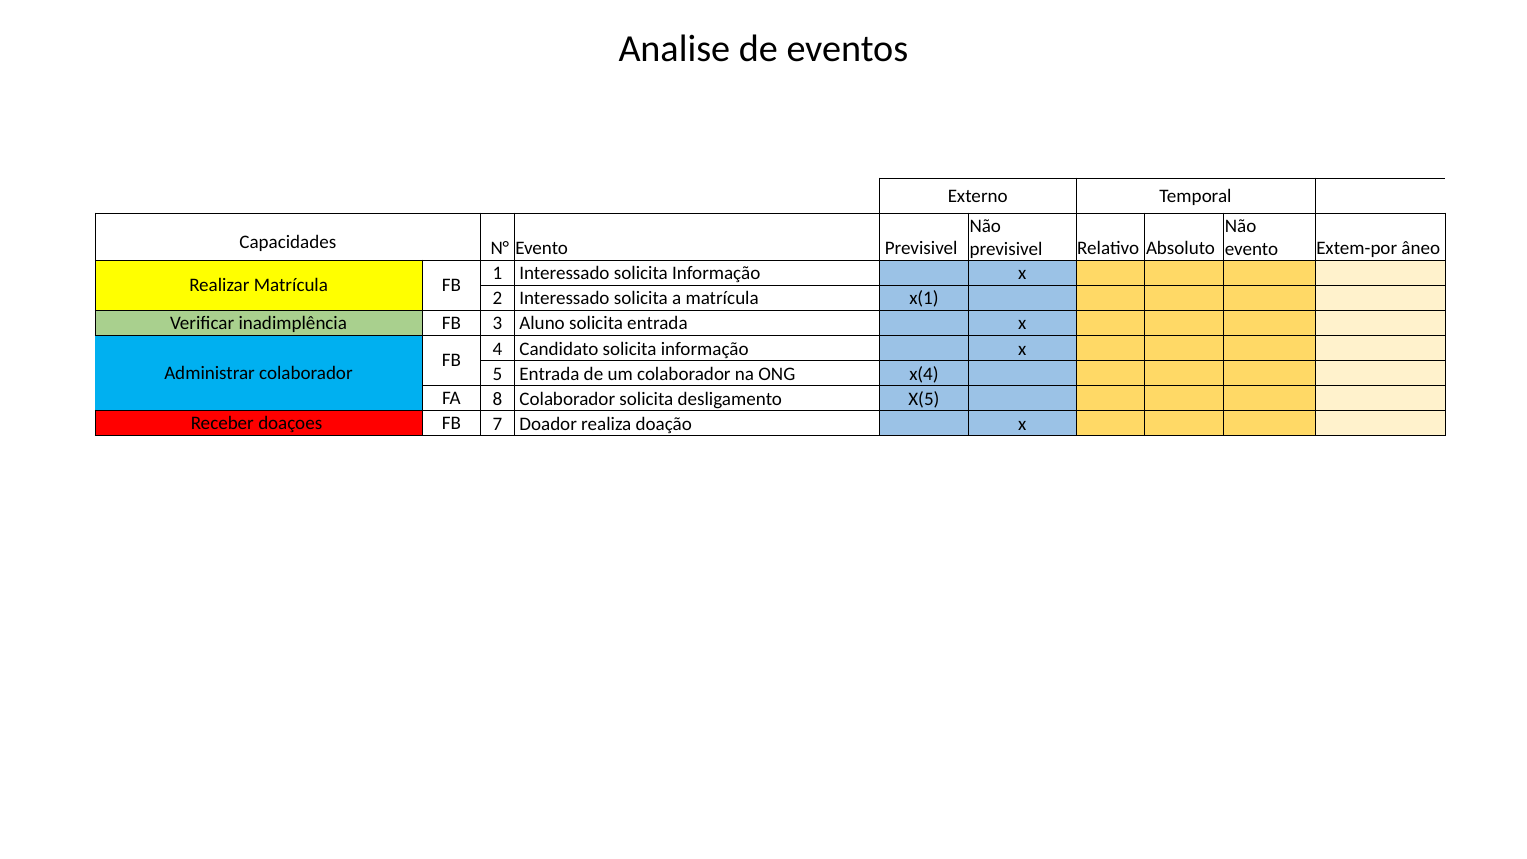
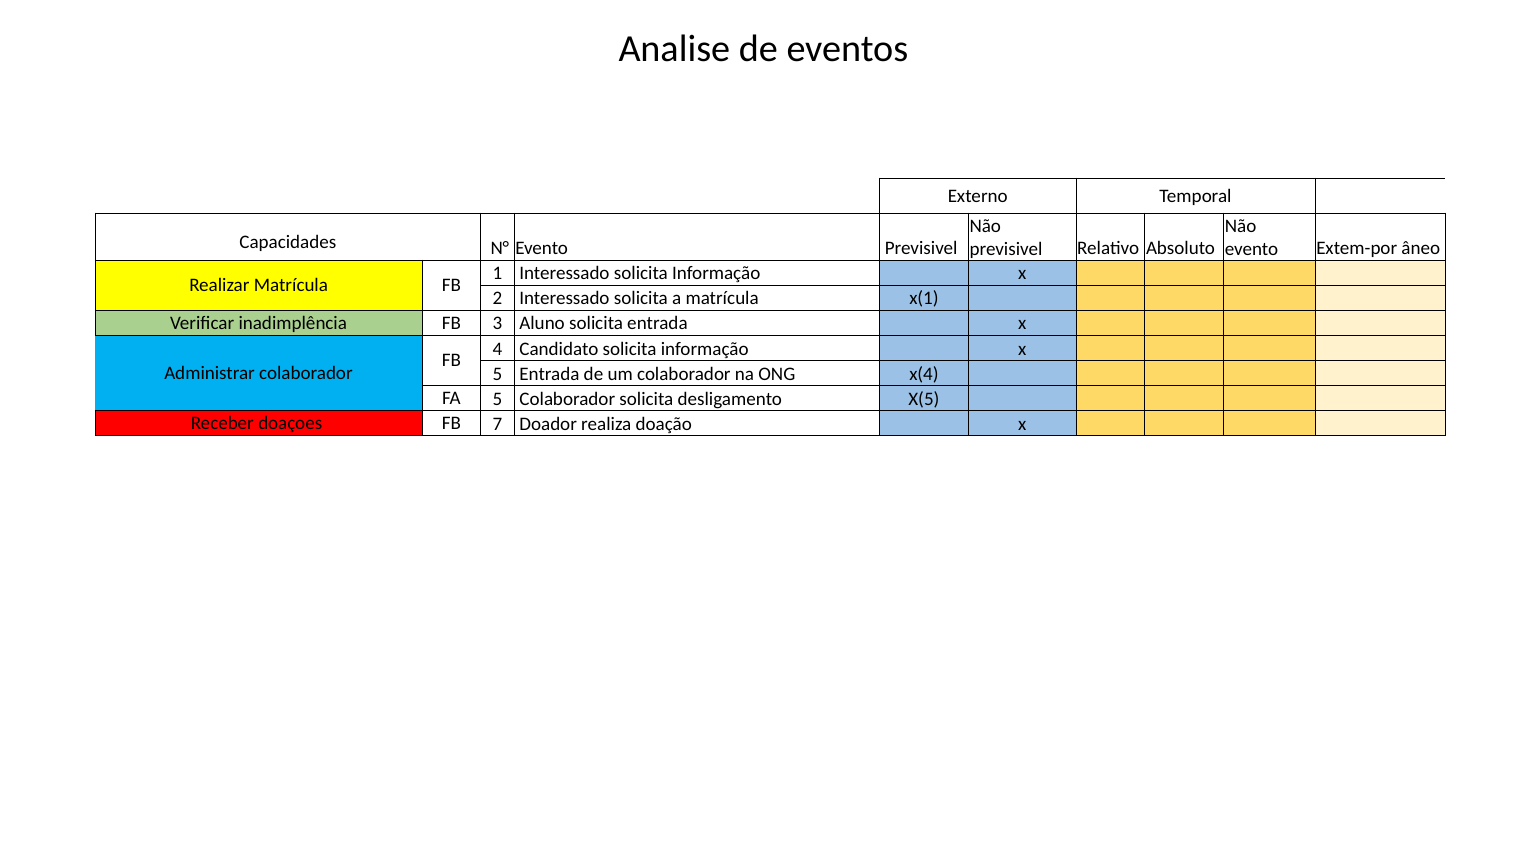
FA 8: 8 -> 5 (497, 399)
